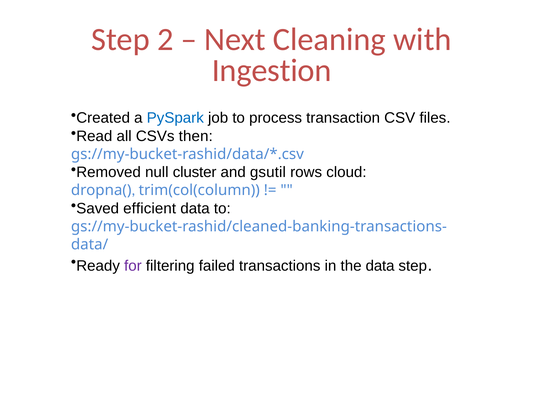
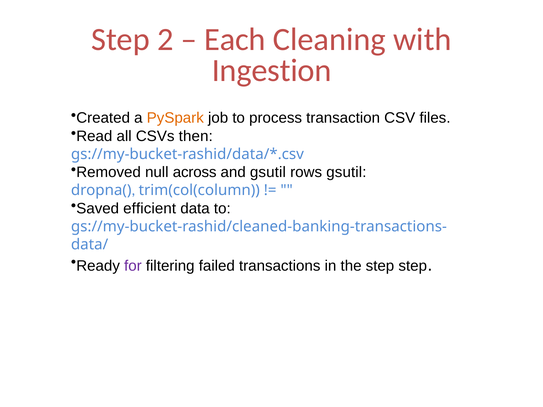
Next: Next -> Each (235, 40)
PySpark colour: blue -> orange (175, 118)
cluster: cluster -> across (195, 172)
rows cloud: cloud -> gsutil (346, 172)
the data: data -> step (380, 266)
